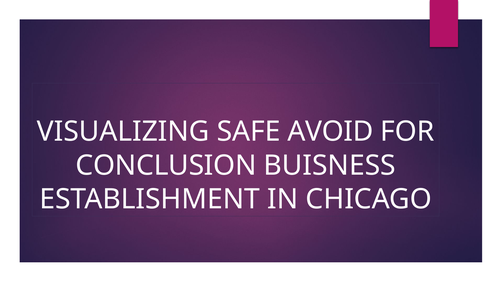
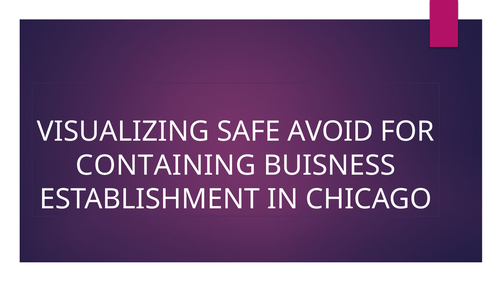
CONCLUSION: CONCLUSION -> CONTAINING (166, 166)
